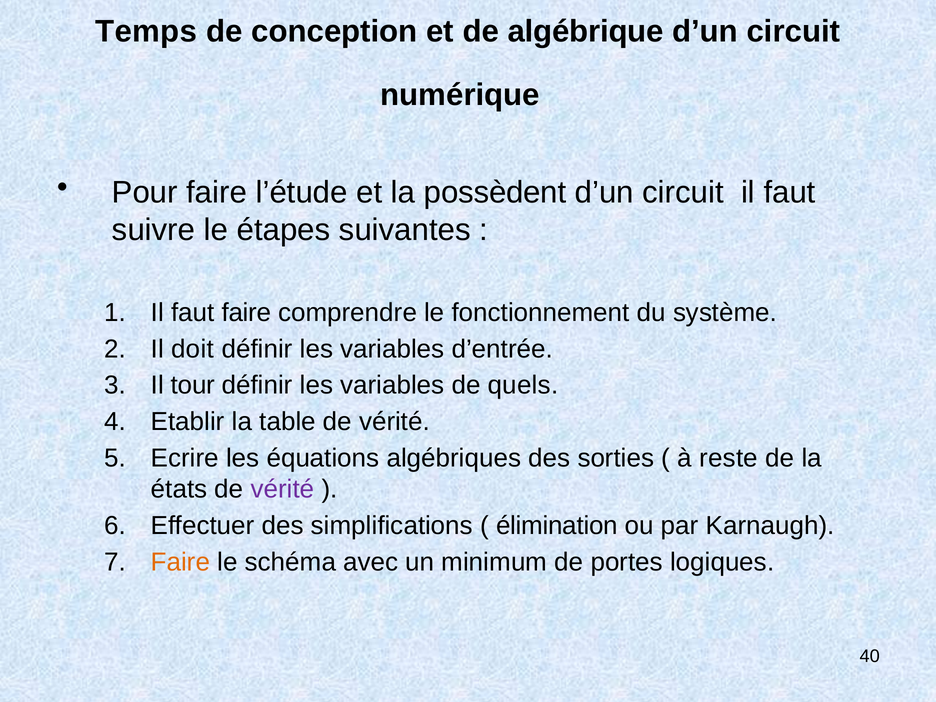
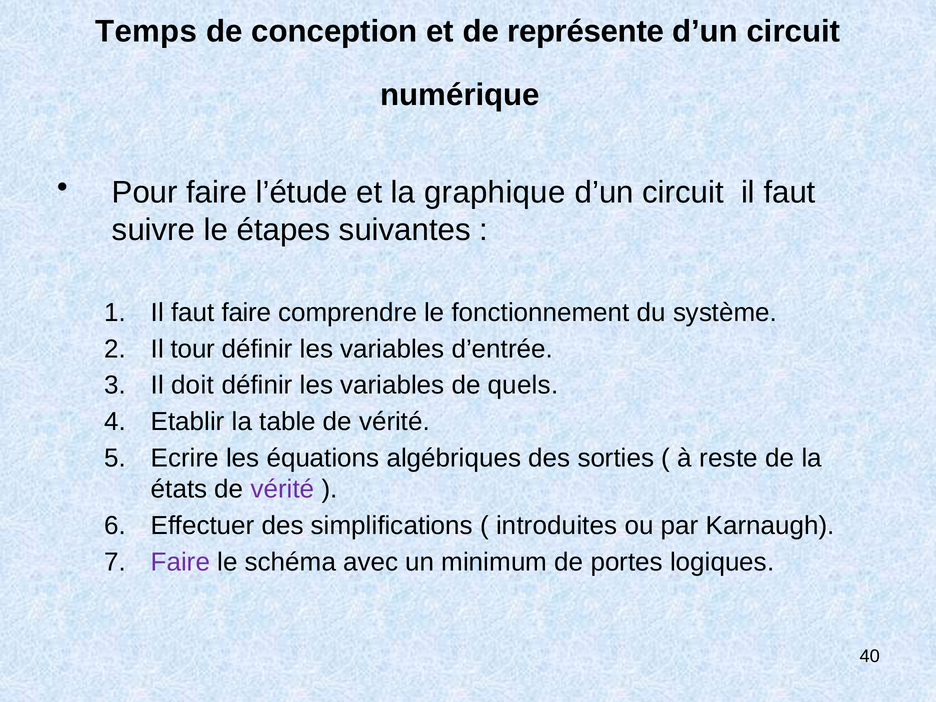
algébrique: algébrique -> représente (586, 31)
possèdent: possèdent -> graphique (495, 192)
doit: doit -> tour (193, 349)
tour: tour -> doit (193, 385)
élimination: élimination -> introduites (557, 526)
Faire colour: orange -> purple (181, 562)
